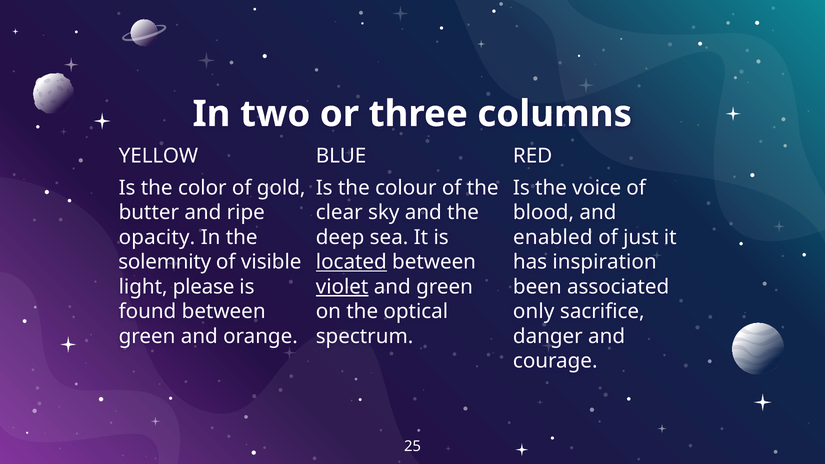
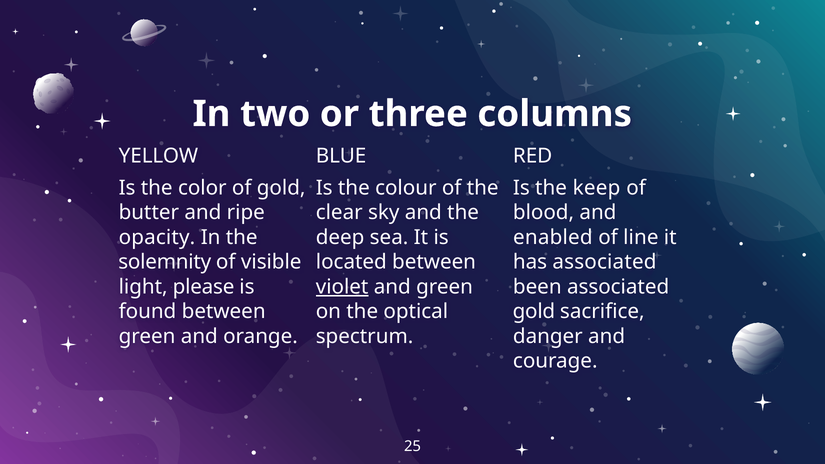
voice: voice -> keep (597, 188)
just: just -> line (641, 237)
located underline: present -> none (351, 262)
has inspiration: inspiration -> associated (604, 262)
only: only -> gold (534, 312)
